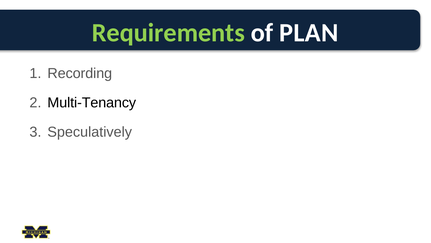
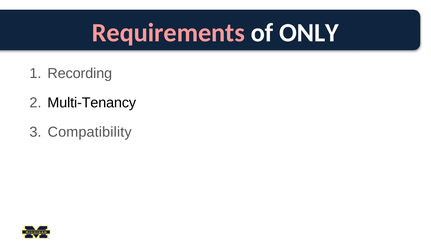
Requirements colour: light green -> pink (168, 33)
PLAN: PLAN -> ONLY (309, 33)
Speculatively: Speculatively -> Compatibility (90, 132)
